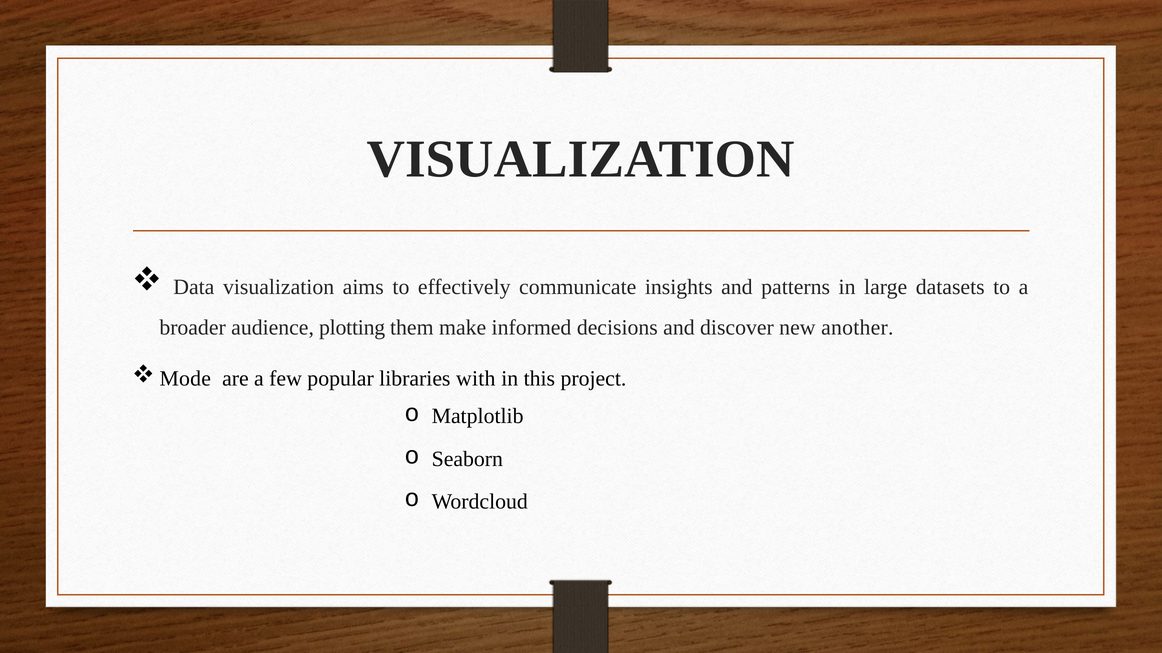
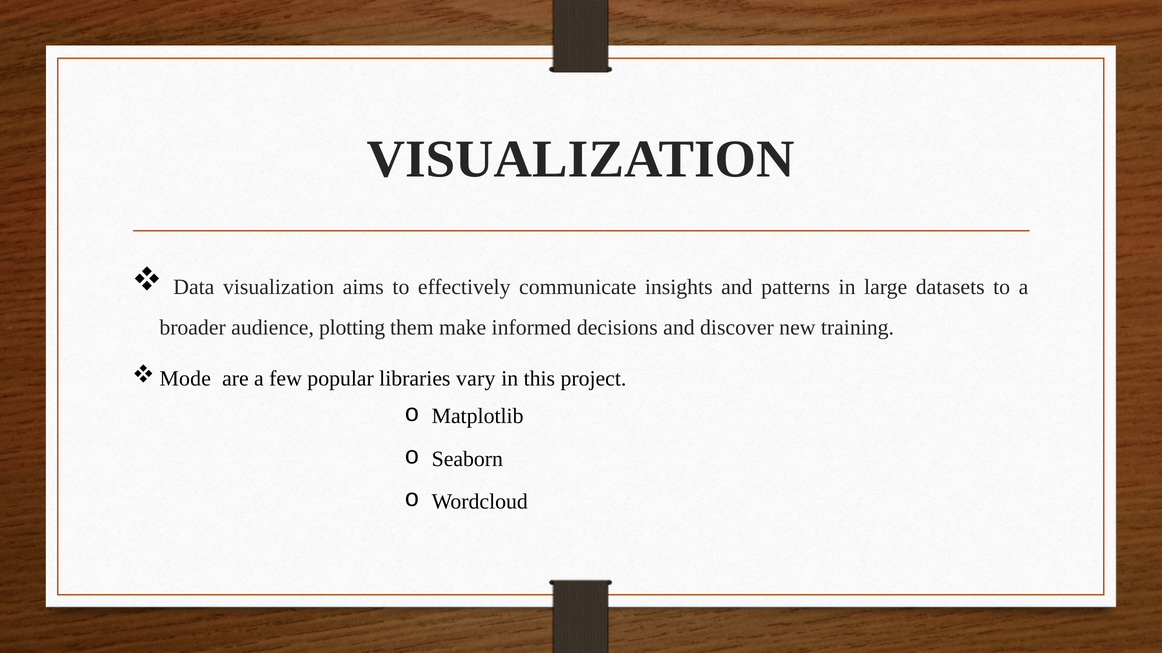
another: another -> training (857, 328)
with: with -> vary (476, 379)
